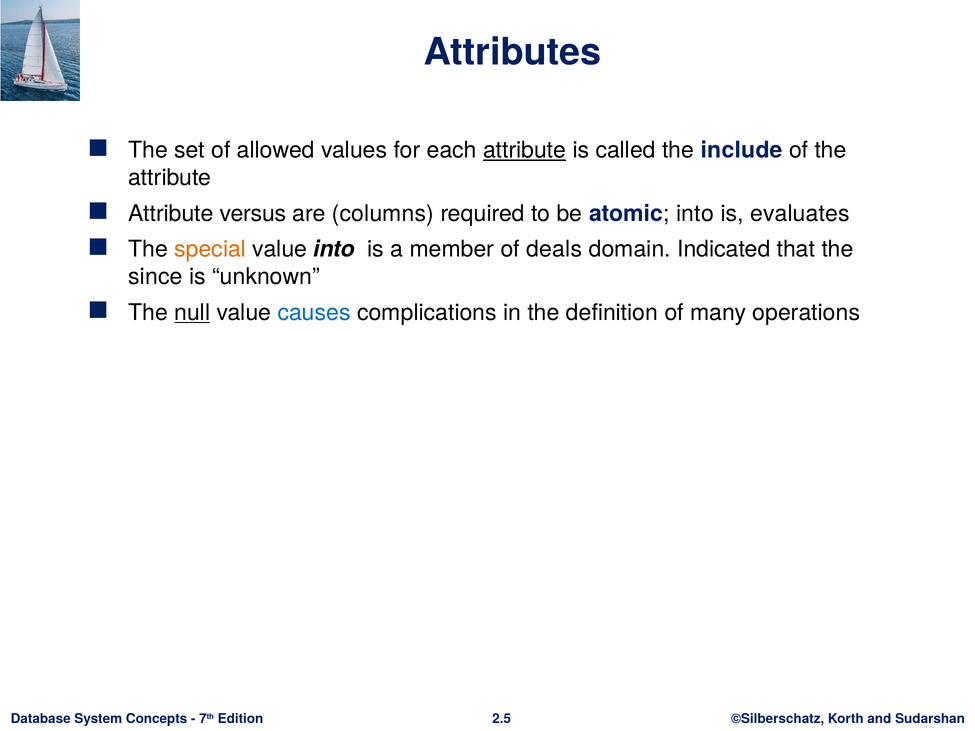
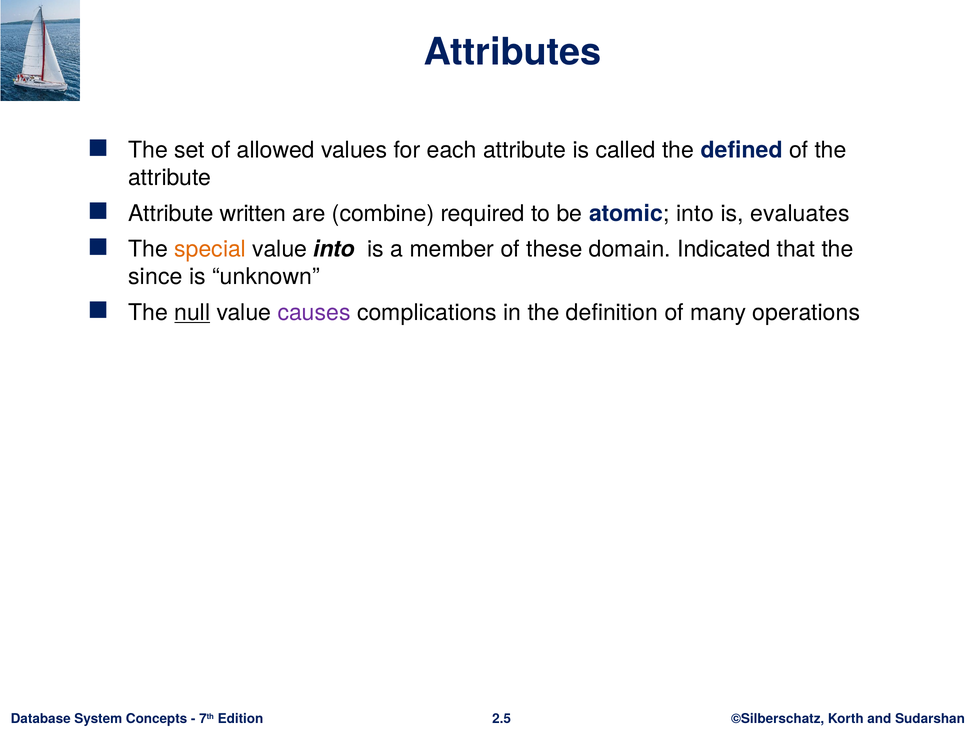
attribute underline: present -> none (525, 150)
include: include -> defined (742, 150)
versus: versus -> written (253, 214)
columns: columns -> combine (383, 214)
deals: deals -> these (554, 249)
causes colour: blue -> purple (314, 313)
